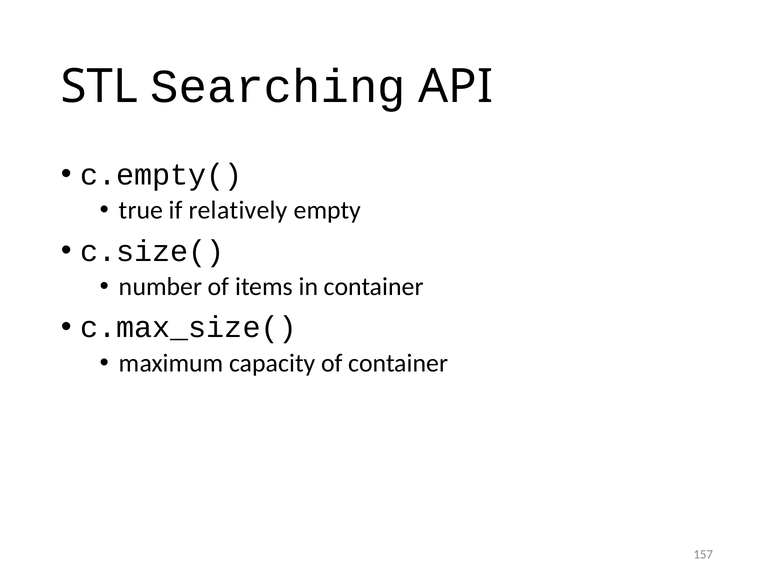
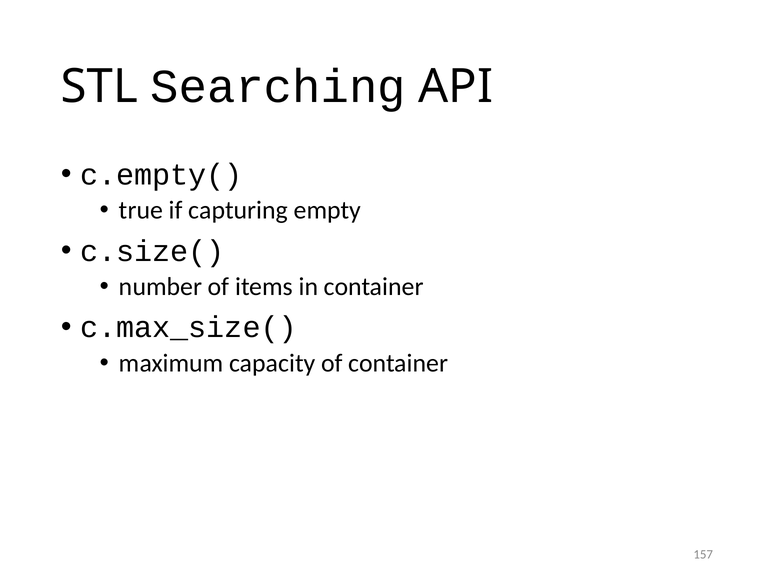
relatively: relatively -> capturing (238, 210)
